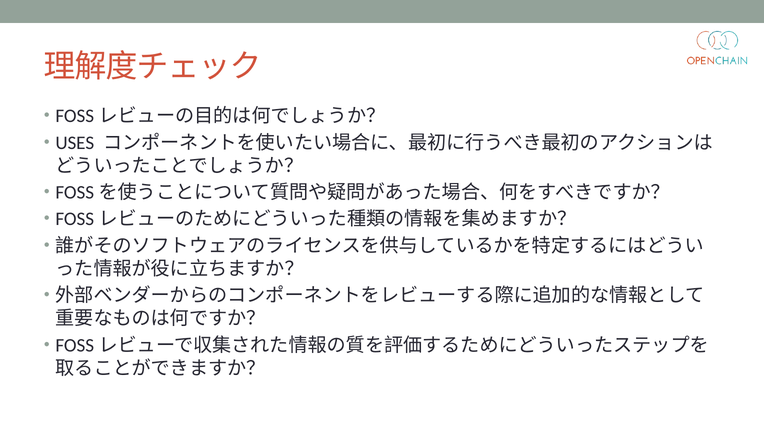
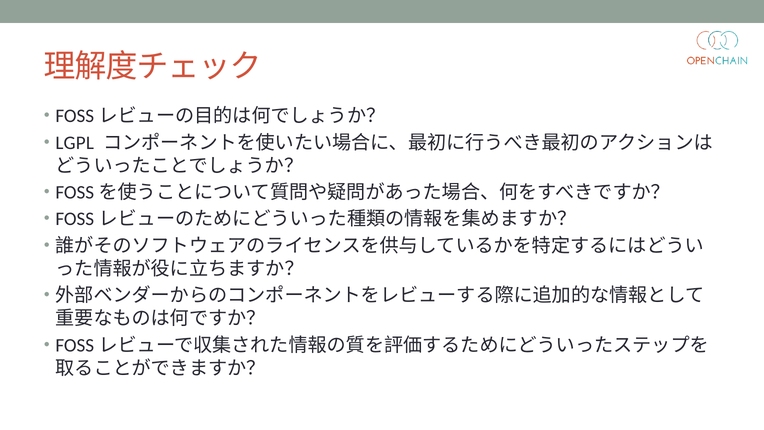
USES: USES -> LGPL (75, 143)
